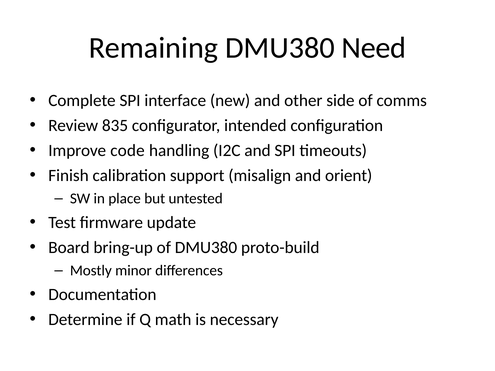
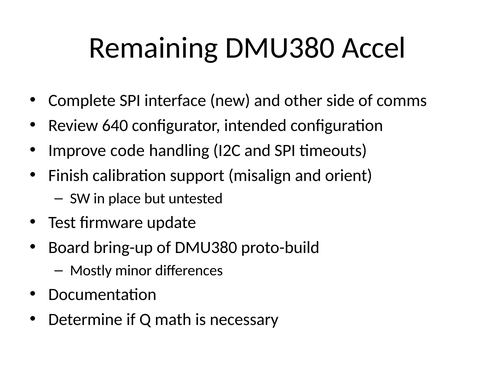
Need: Need -> Accel (374, 48)
835: 835 -> 640 (115, 126)
